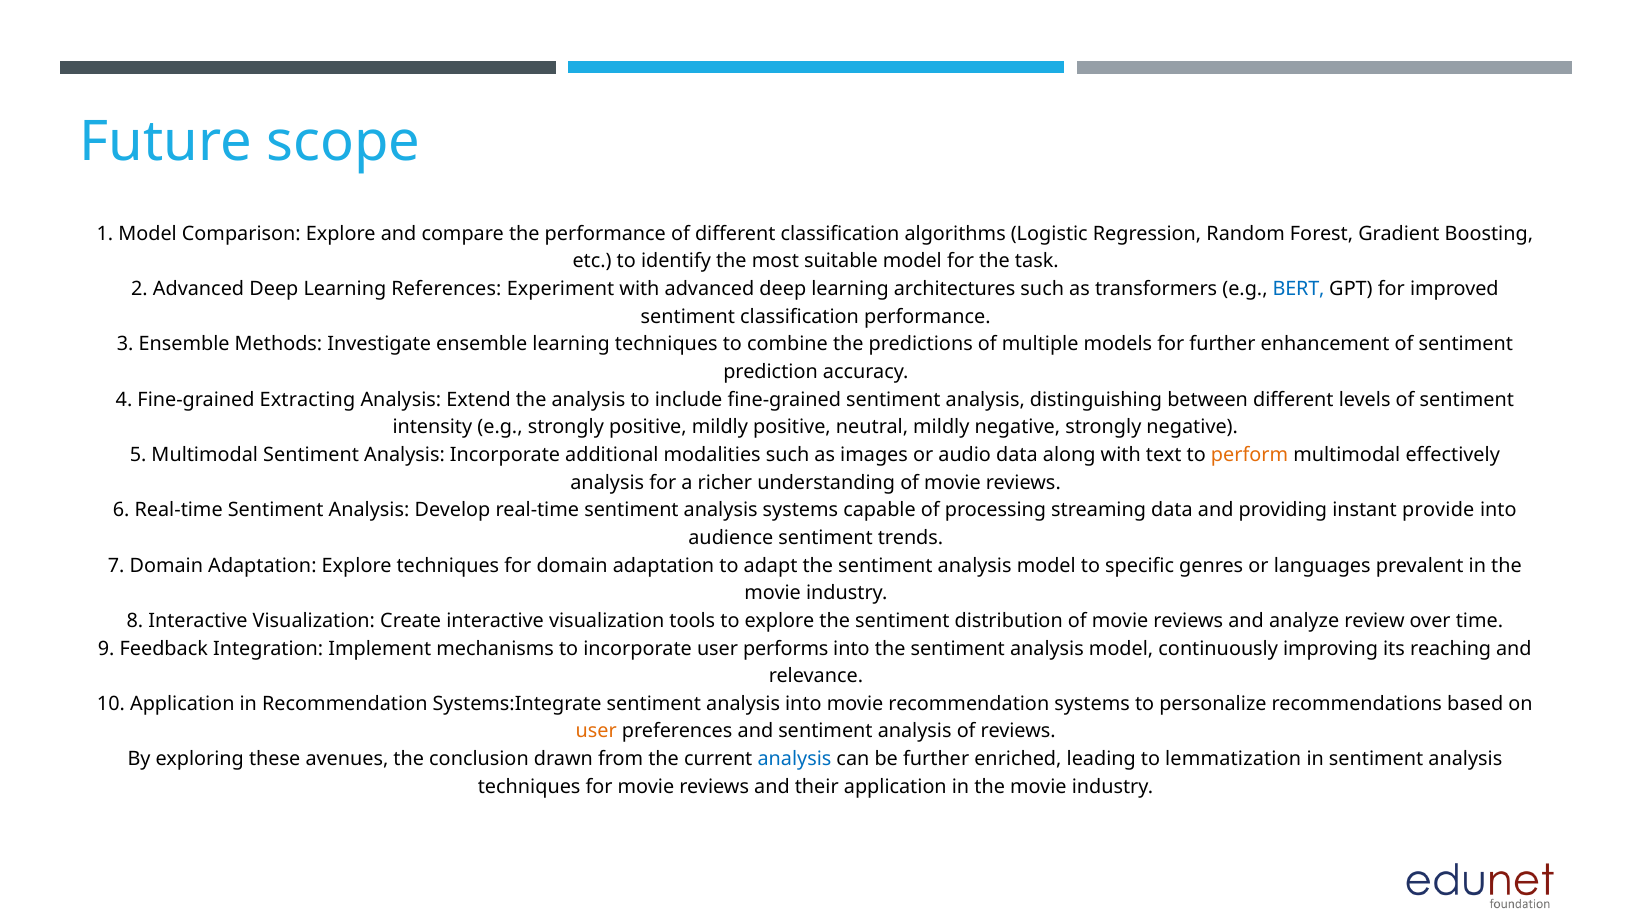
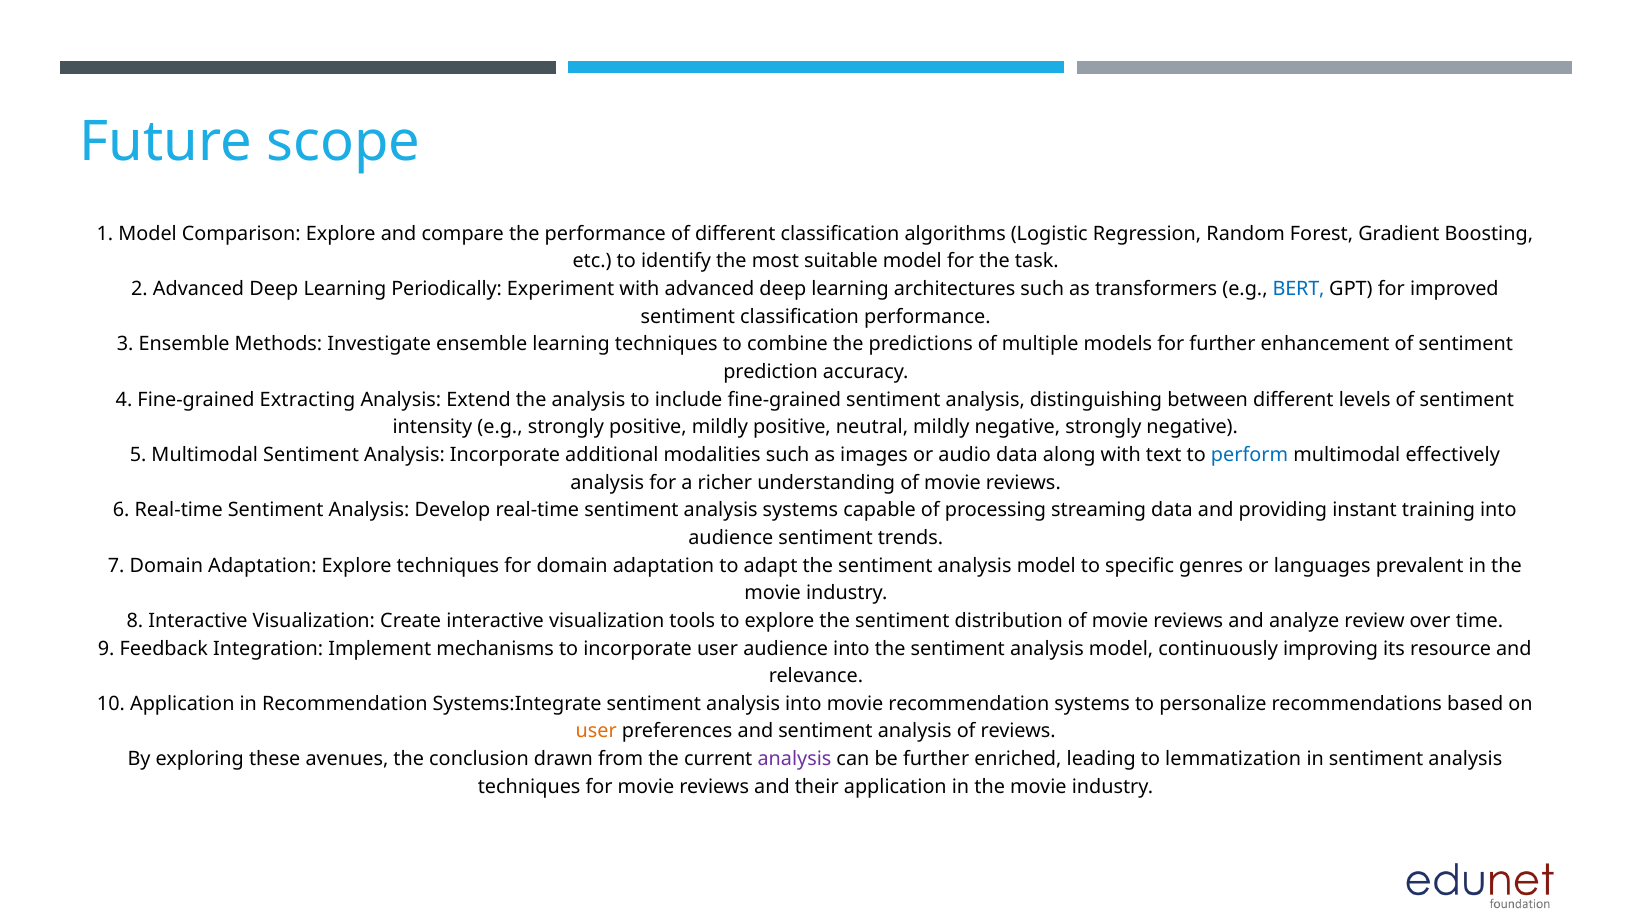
References: References -> Periodically (447, 289)
perform colour: orange -> blue (1250, 455)
provide: provide -> training (1438, 510)
user performs: performs -> audience (786, 648)
reaching: reaching -> resource (1451, 648)
analysis colour: blue -> purple (794, 759)
